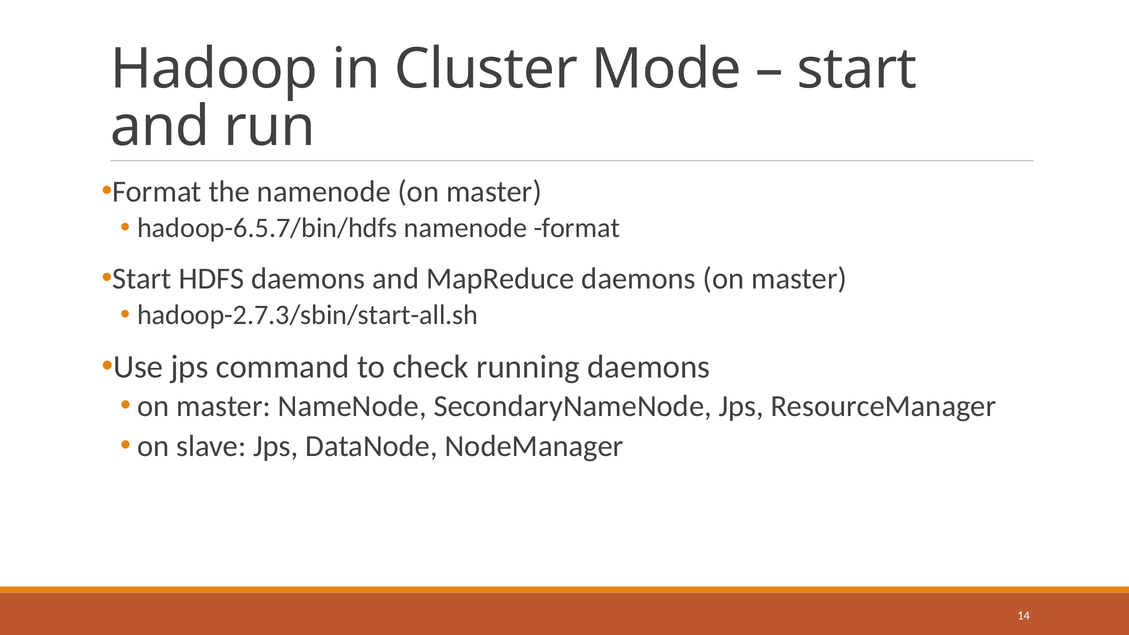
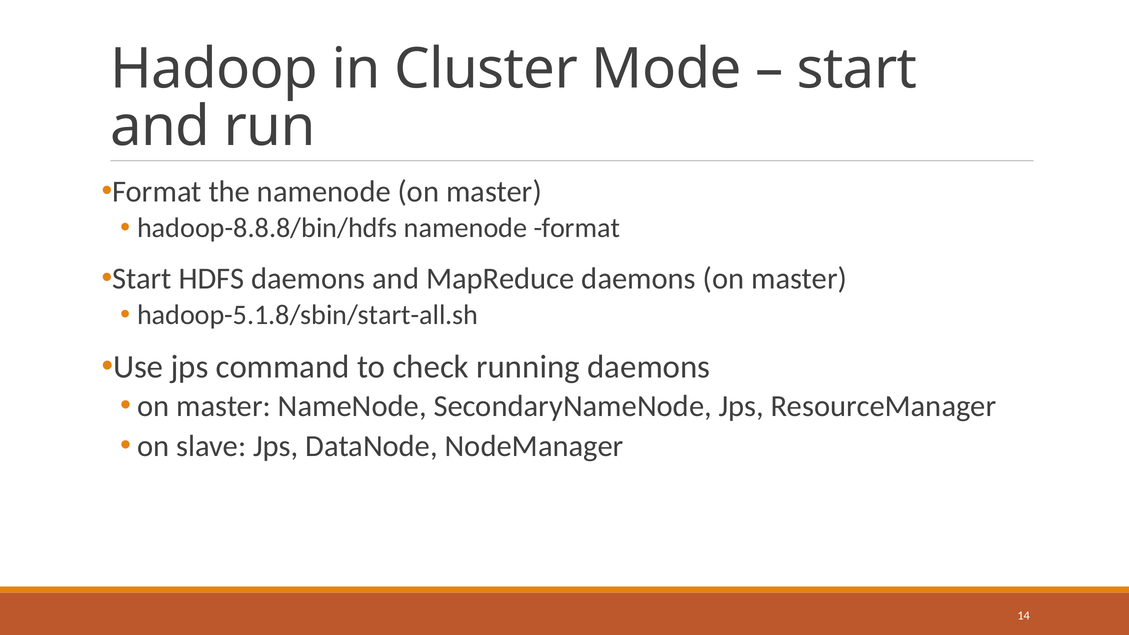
hadoop-6.5.7/bin/hdfs: hadoop-6.5.7/bin/hdfs -> hadoop-8.8.8/bin/hdfs (267, 228)
hadoop-2.7.3/sbin/start-all.sh: hadoop-2.7.3/sbin/start-all.sh -> hadoop-5.1.8/sbin/start-all.sh (308, 315)
